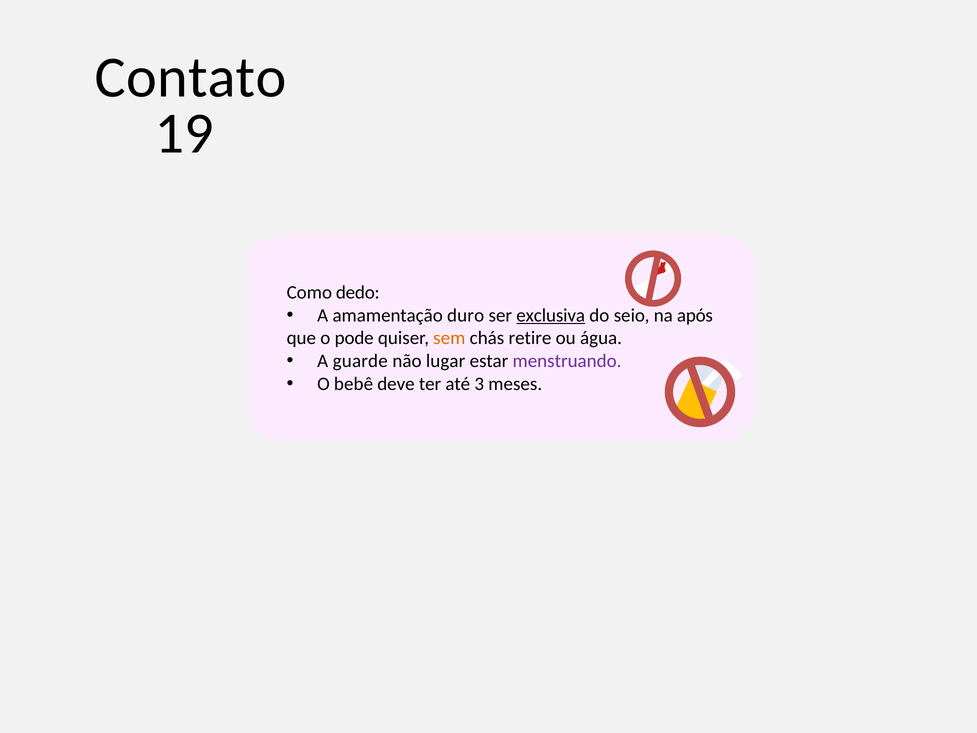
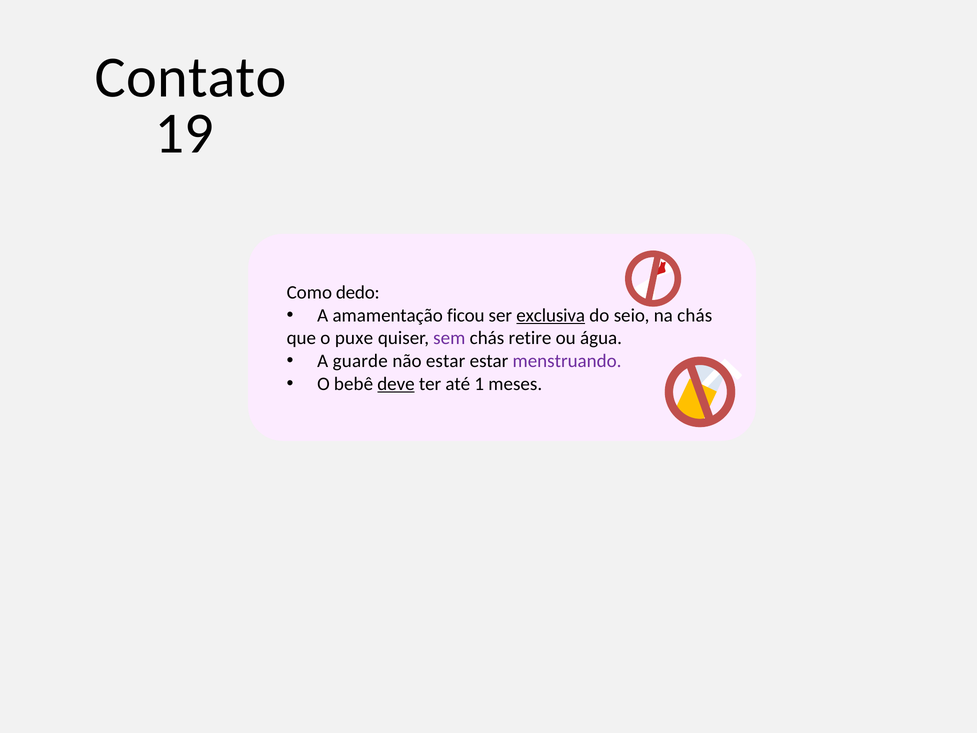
duro: duro -> ficou (466, 315)
na após: após -> chás (695, 315)
pode: pode -> puxe (354, 338)
sem colour: orange -> purple (449, 338)
não lugar: lugar -> estar (446, 361)
deve underline: none -> present (396, 384)
3: 3 -> 1 (479, 384)
